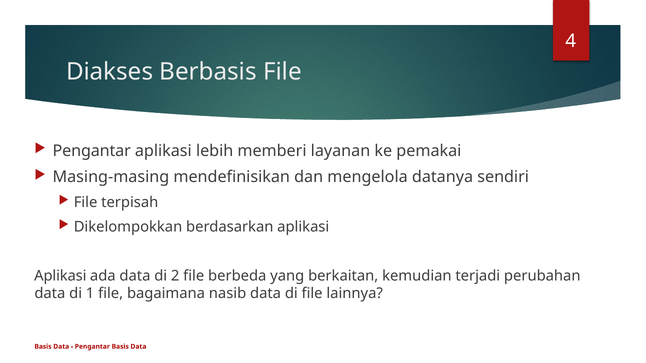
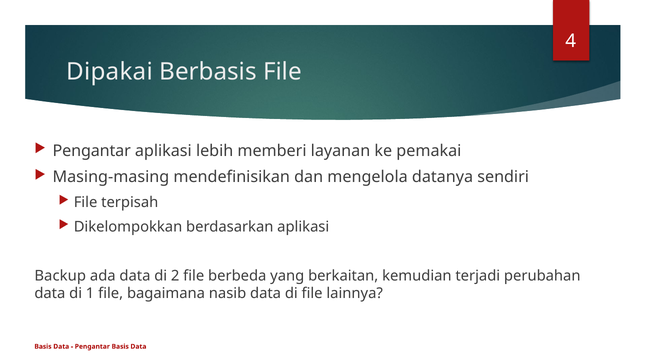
Diakses: Diakses -> Dipakai (110, 72)
Aplikasi: Aplikasi -> Backup (60, 276)
